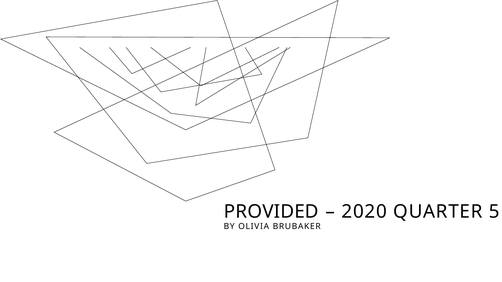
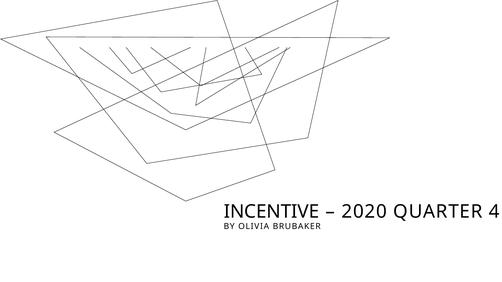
PROVIDED: PROVIDED -> INCENTIVE (271, 212)
5: 5 -> 4 (494, 212)
